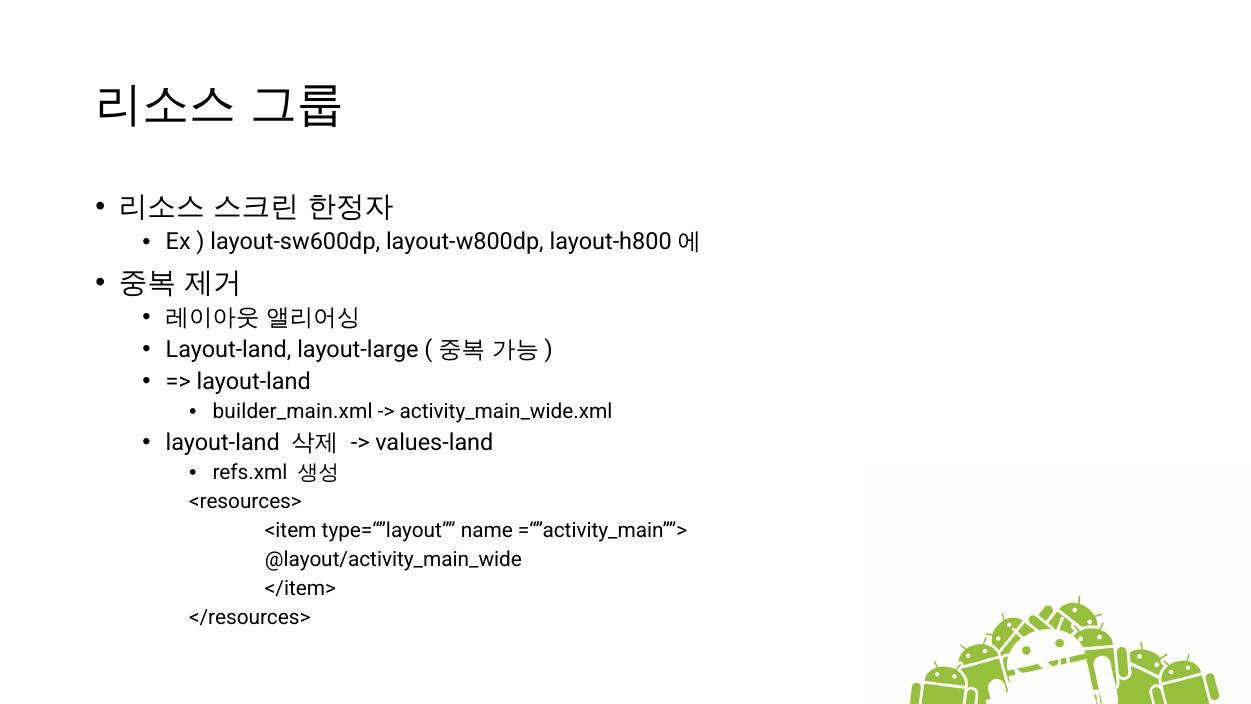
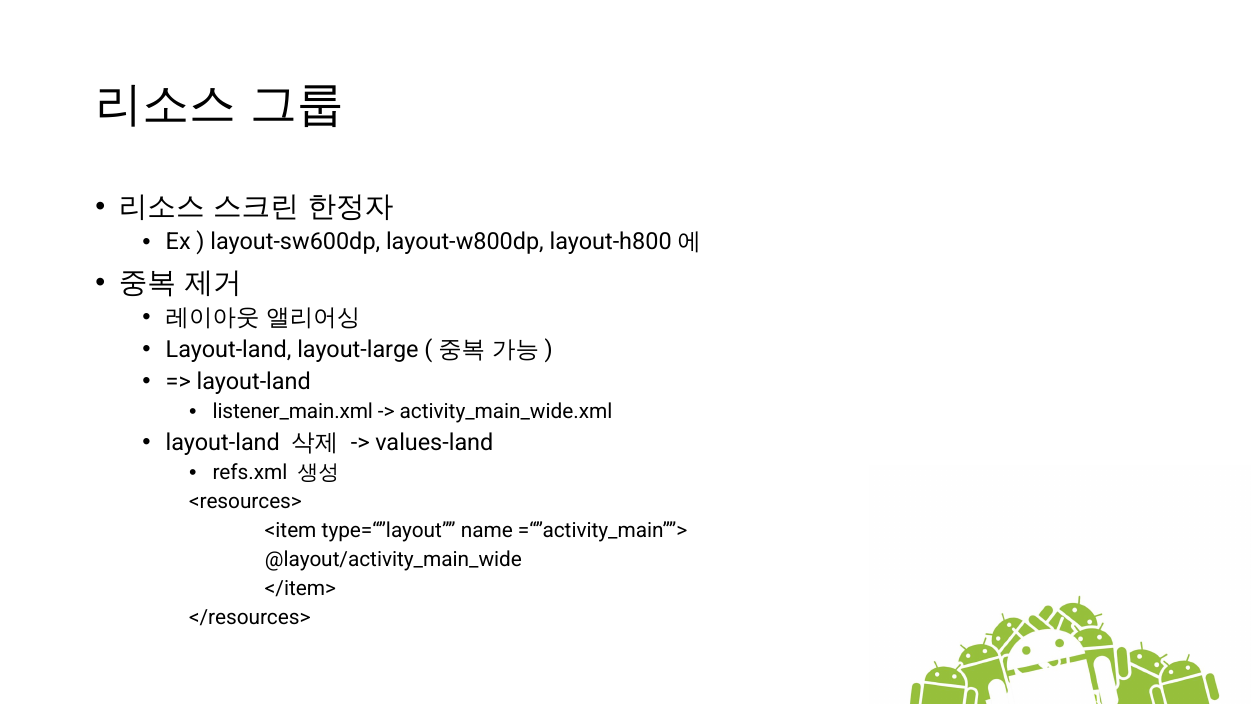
builder_main.xml: builder_main.xml -> listener_main.xml (293, 412)
